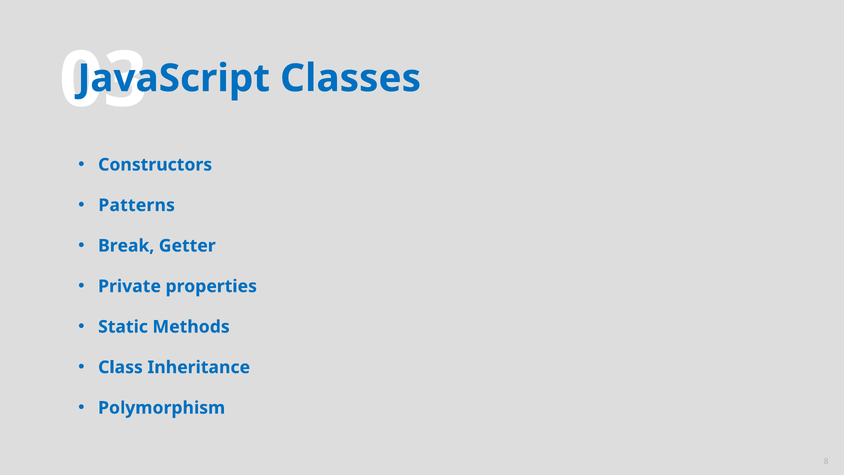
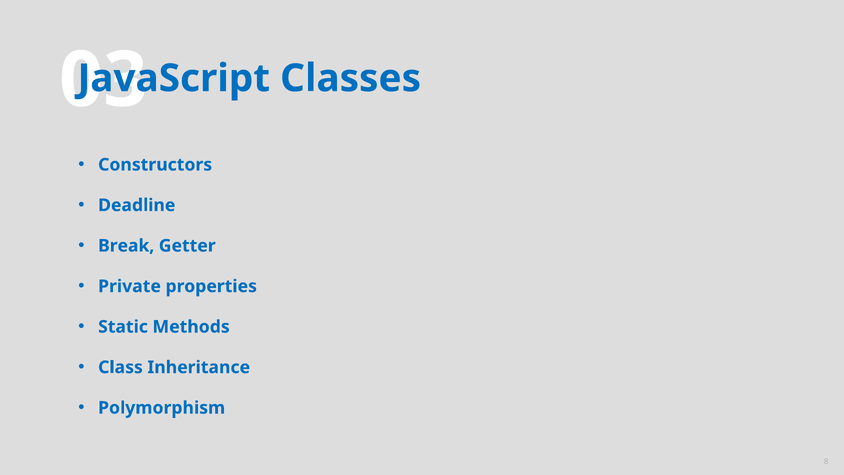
Patterns: Patterns -> Deadline (137, 205)
